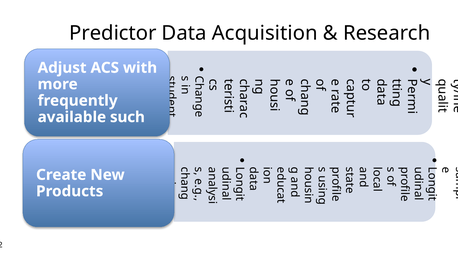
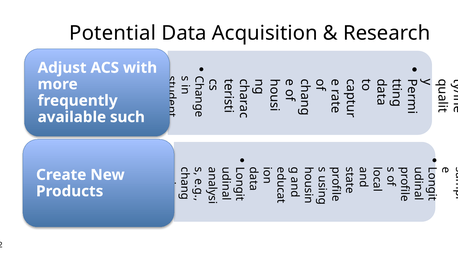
Predictor: Predictor -> Potential (113, 33)
